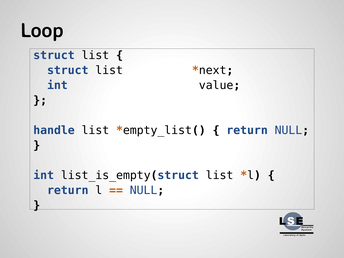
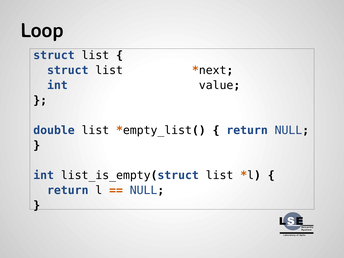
handle: handle -> double (54, 130)
